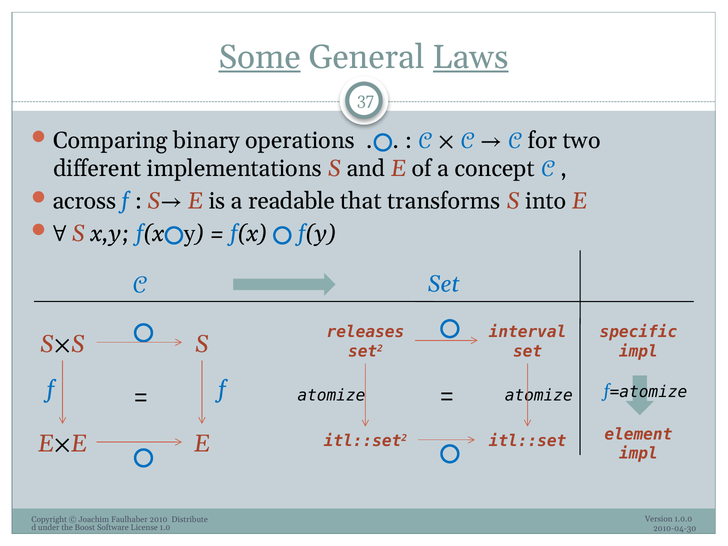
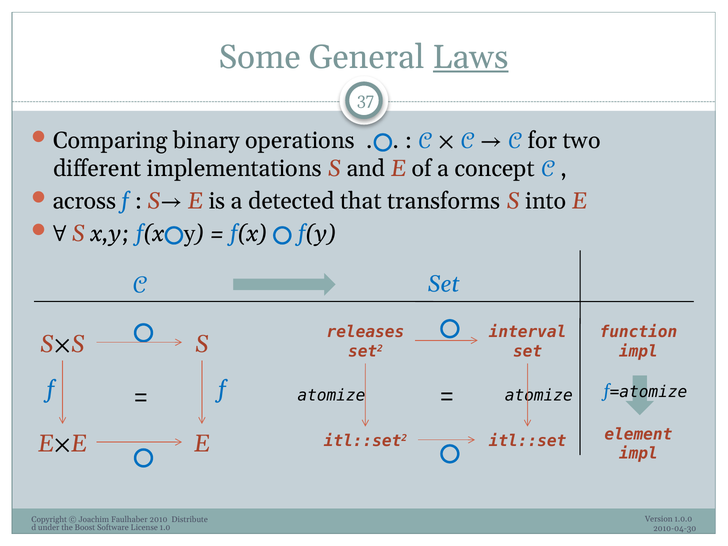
Some underline: present -> none (260, 57)
readable: readable -> detected (292, 201)
specific: specific -> function (638, 332)
